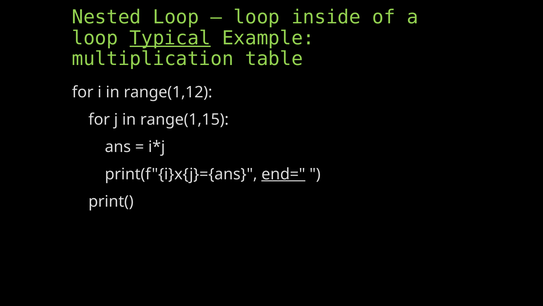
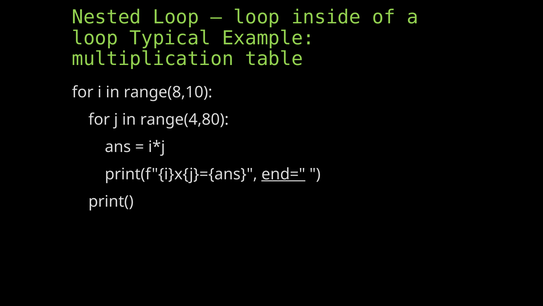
Typical underline: present -> none (170, 38)
range(1,12: range(1,12 -> range(8,10 (168, 92)
range(1,15: range(1,15 -> range(4,80 (184, 119)
